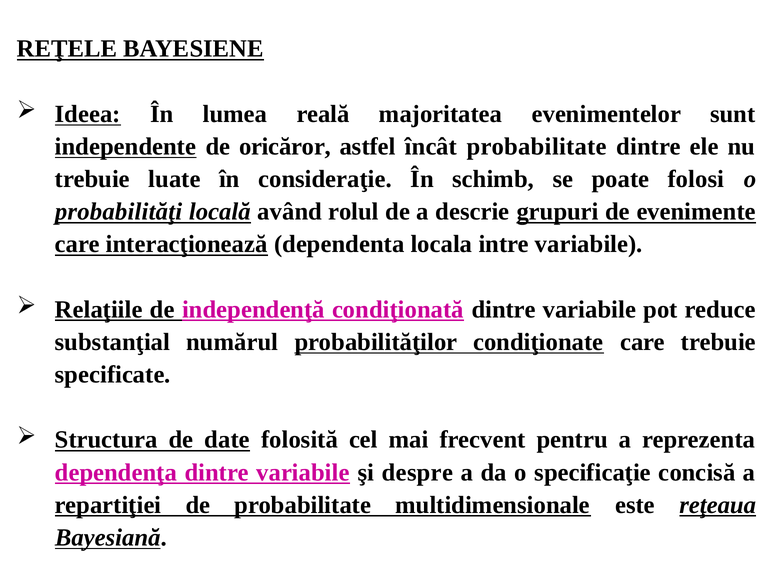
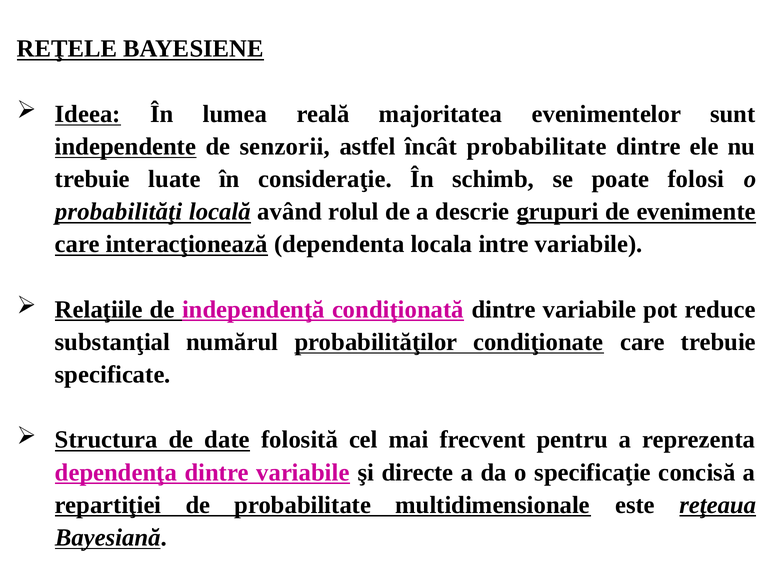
oricăror: oricăror -> senzorii (285, 147)
despre: despre -> directe (418, 472)
